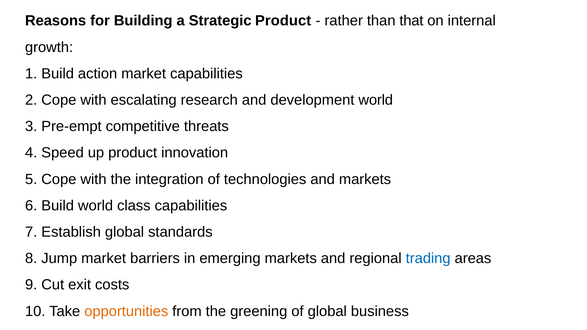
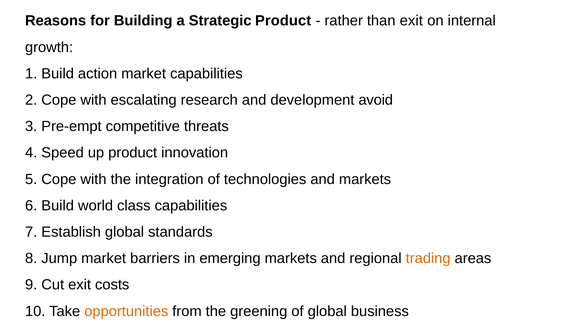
than that: that -> exit (411, 21)
development world: world -> avoid (376, 100)
trading colour: blue -> orange (428, 259)
